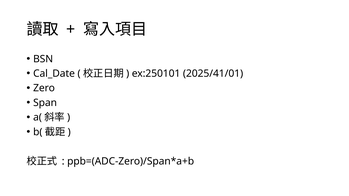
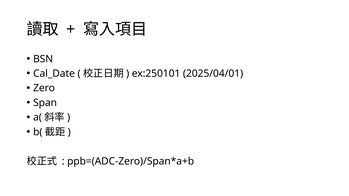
2025/41/01: 2025/41/01 -> 2025/04/01 (213, 74)
